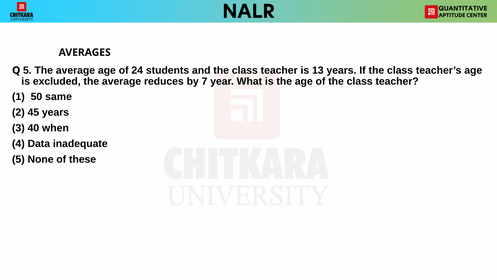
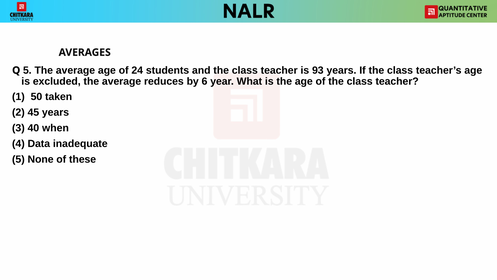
13: 13 -> 93 (318, 70)
7: 7 -> 6 (205, 81)
same: same -> taken (59, 97)
